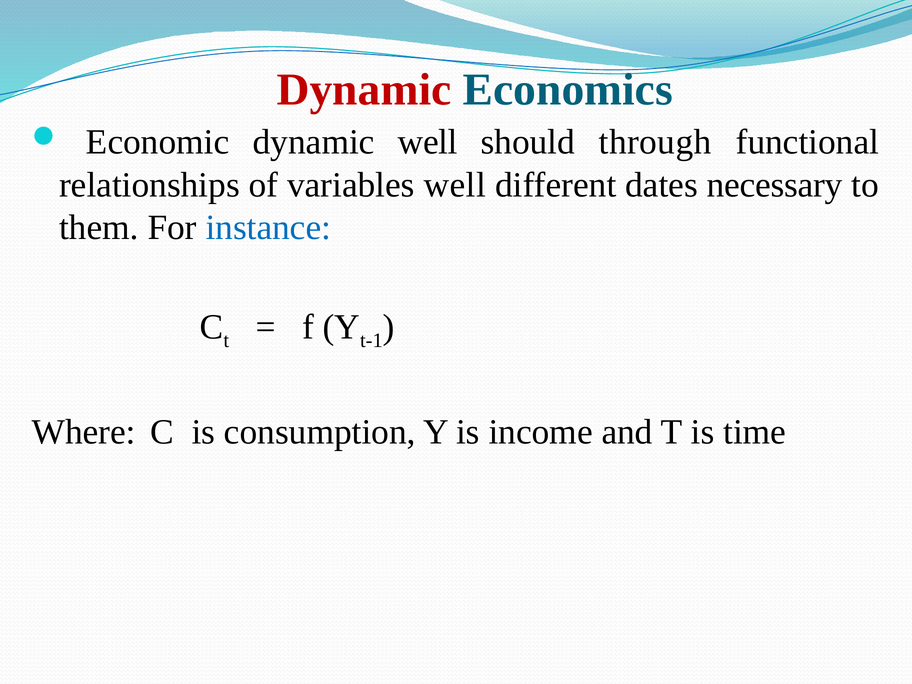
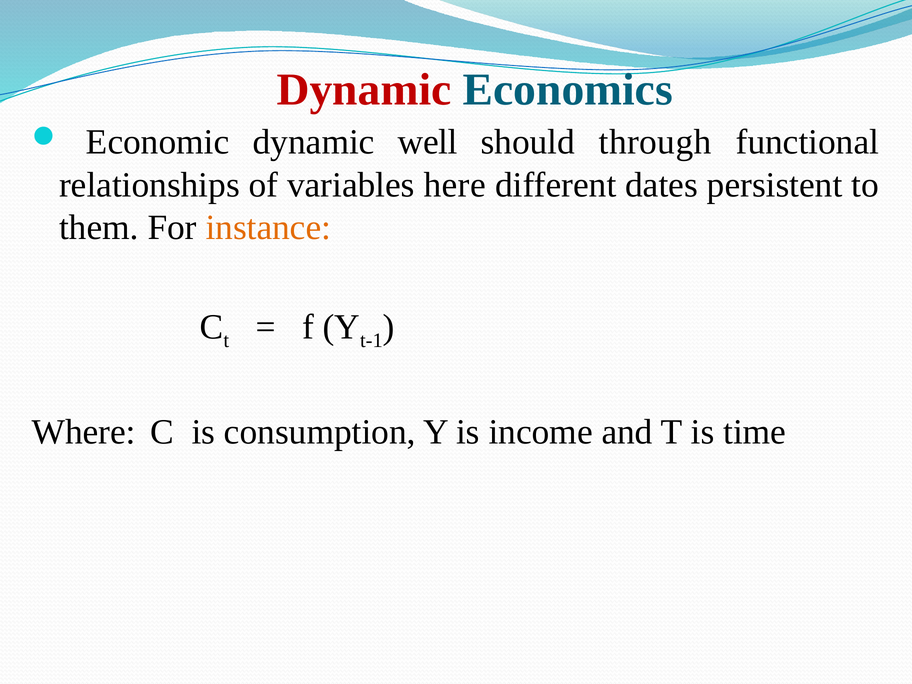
variables well: well -> here (455, 185)
necessary: necessary -> persistent (775, 185)
instance colour: blue -> orange (268, 227)
